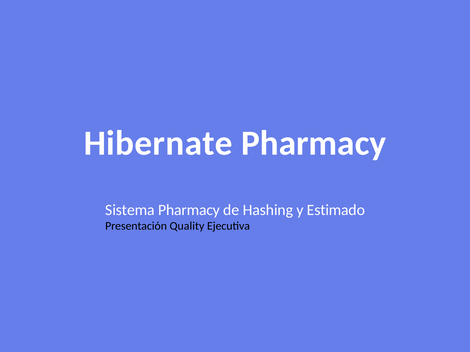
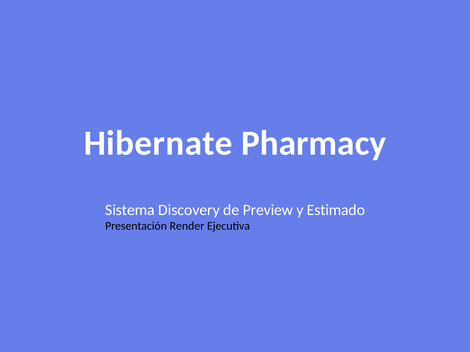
Sistema Pharmacy: Pharmacy -> Discovery (189, 210)
Hashing: Hashing -> Preview (268, 210)
Quality: Quality -> Render (187, 226)
